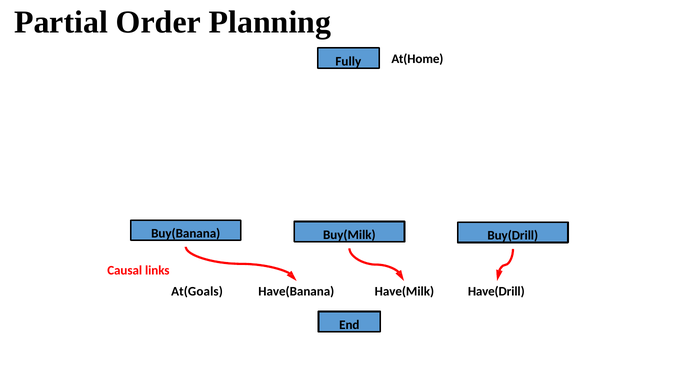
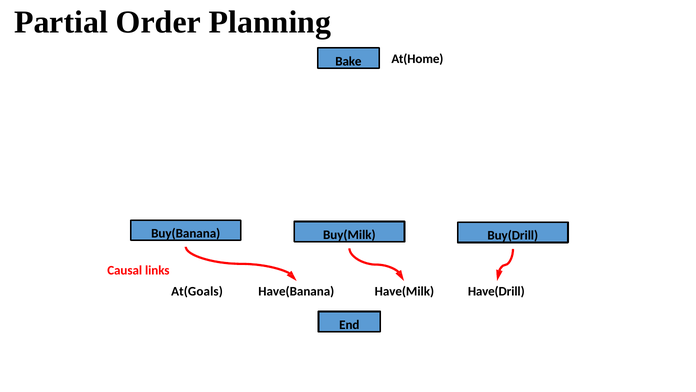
Fully: Fully -> Bake (348, 61)
